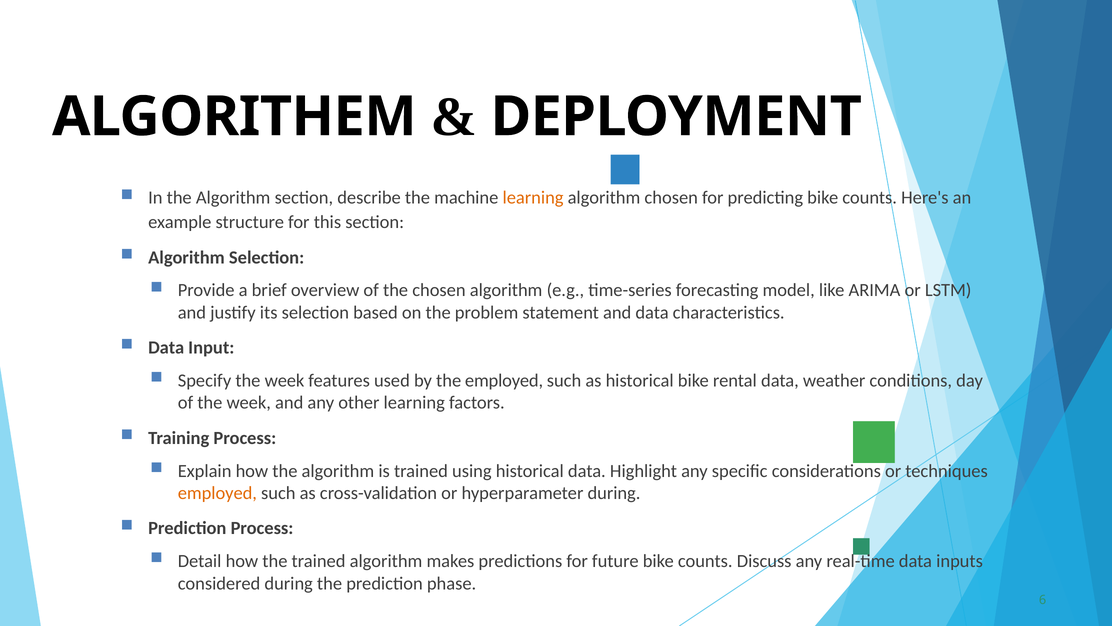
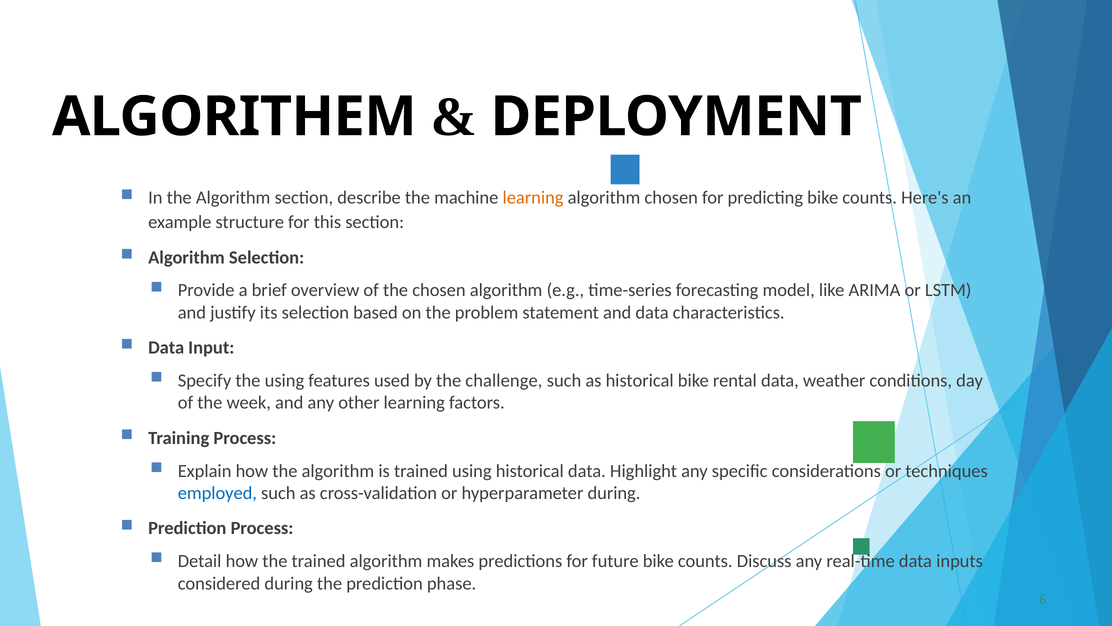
Specify the week: week -> using (284, 380)
the employed: employed -> challenge (504, 380)
employed colour: orange -> blue (217, 493)
